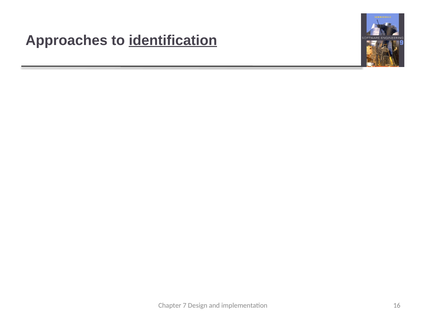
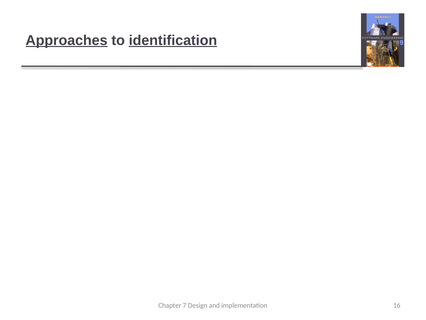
Approaches underline: none -> present (67, 40)
